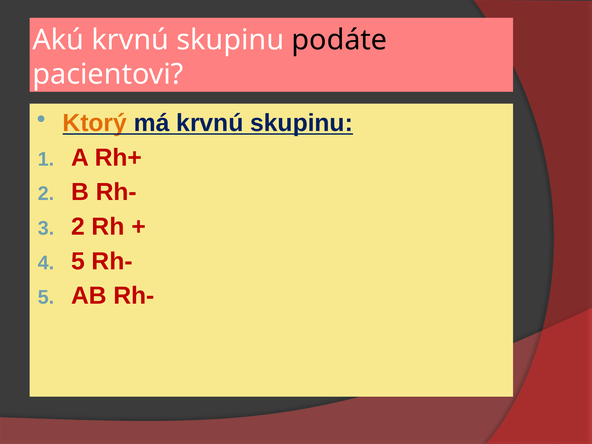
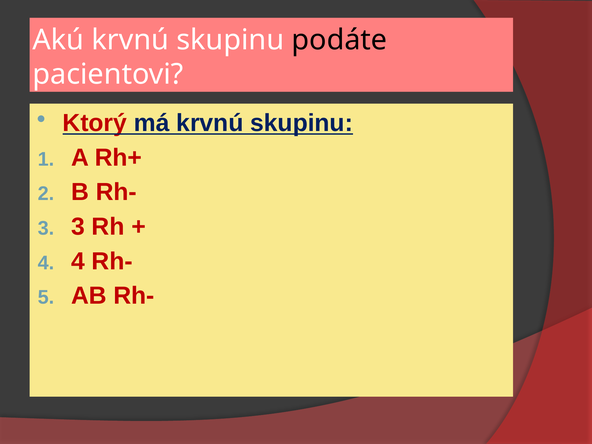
Ktorý colour: orange -> red (95, 123)
2: 2 -> 3 (78, 227)
5: 5 -> 4 (78, 261)
